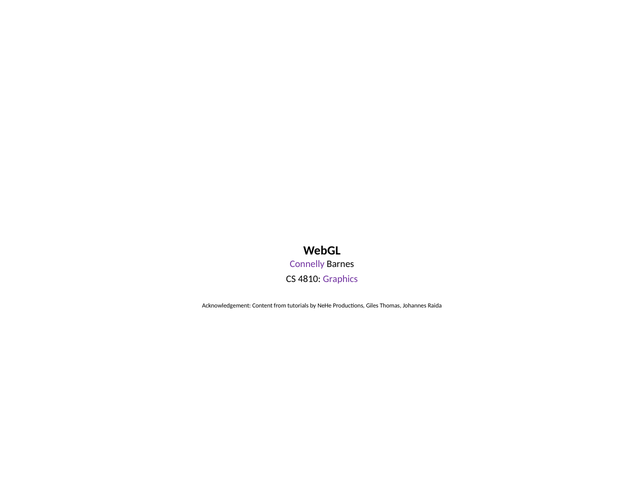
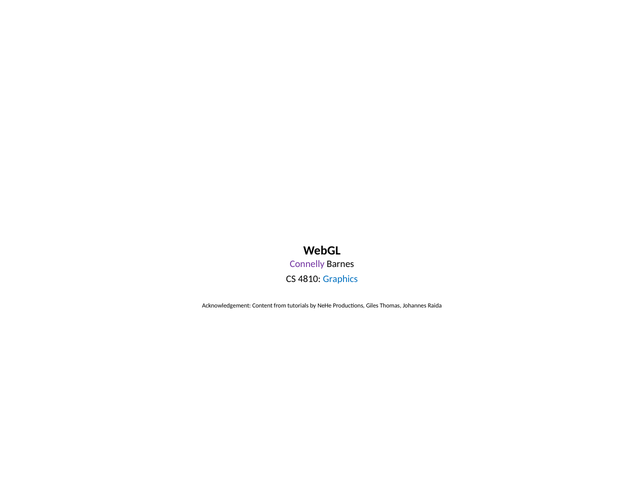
Graphics colour: purple -> blue (340, 279)
